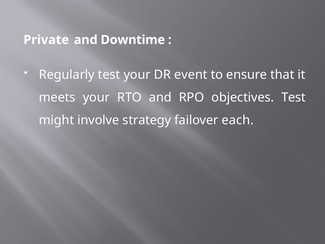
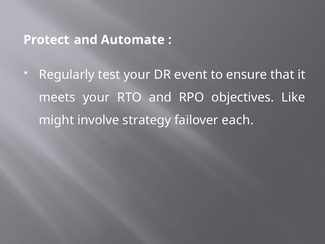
Private: Private -> Protect (46, 40)
Downtime: Downtime -> Automate (133, 40)
objectives Test: Test -> Like (293, 97)
